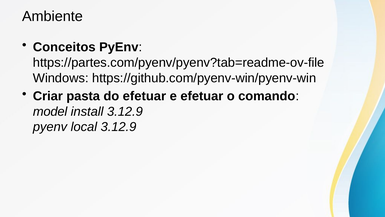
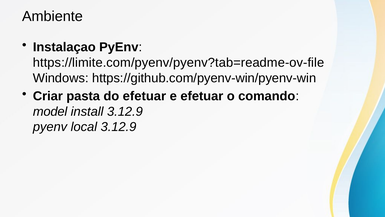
Conceitos: Conceitos -> Instalaçao (64, 47)
https://partes.com/pyenv/pyenv?tab=readme-ov-file: https://partes.com/pyenv/pyenv?tab=readme-ov-file -> https://limite.com/pyenv/pyenv?tab=readme-ov-file (179, 63)
